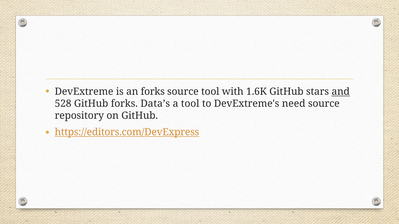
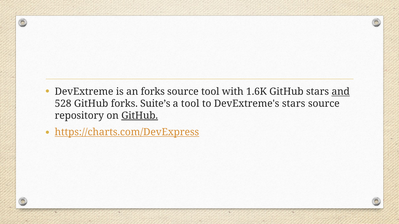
Data’s: Data’s -> Suite’s (155, 104)
DevExtreme's need: need -> stars (294, 104)
GitHub underline: none -> present (140, 116)
https://editors.com/DevExpress: https://editors.com/DevExpress -> https://charts.com/DevExpress (127, 132)
